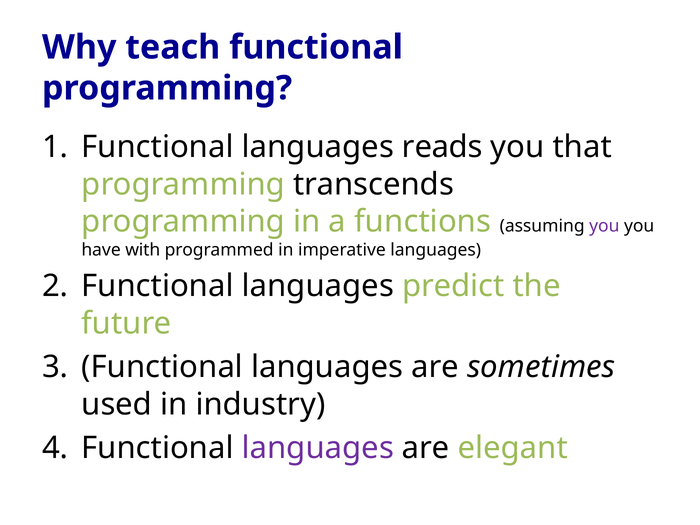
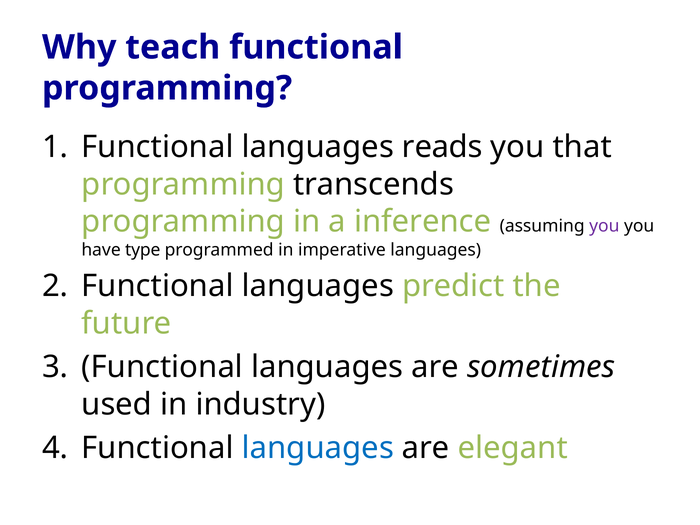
functions: functions -> inference (423, 222)
with: with -> type (143, 250)
languages colour: purple -> blue (318, 448)
